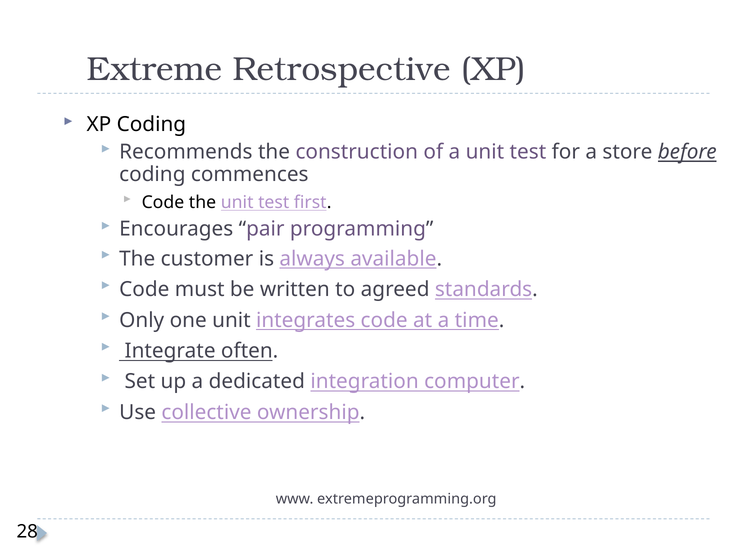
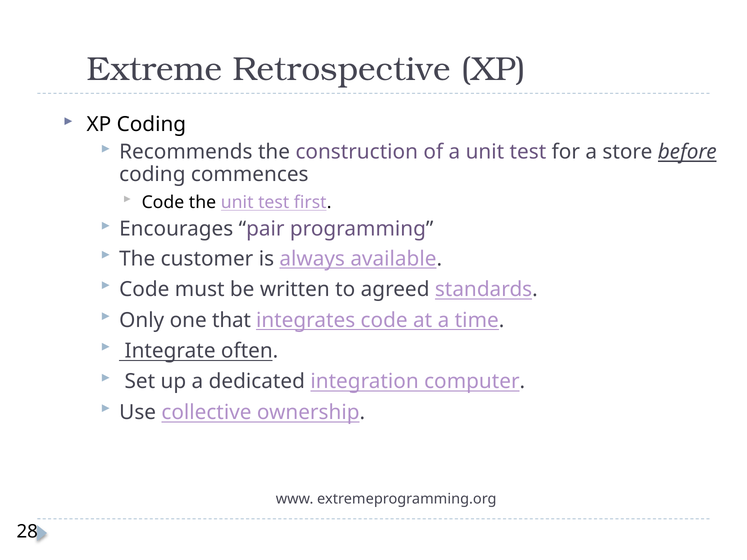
one unit: unit -> that (232, 320)
